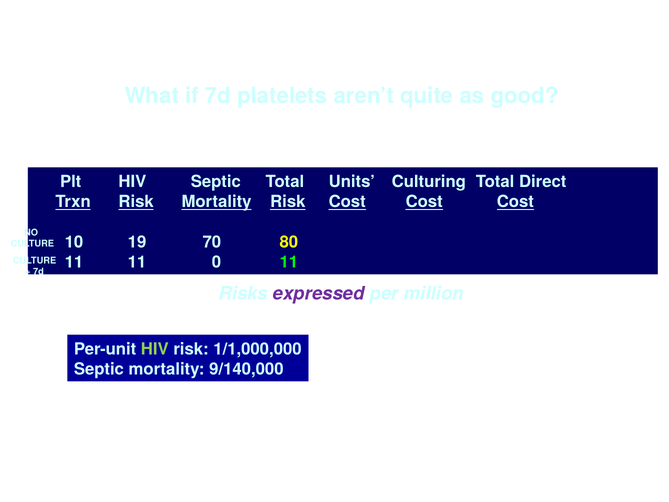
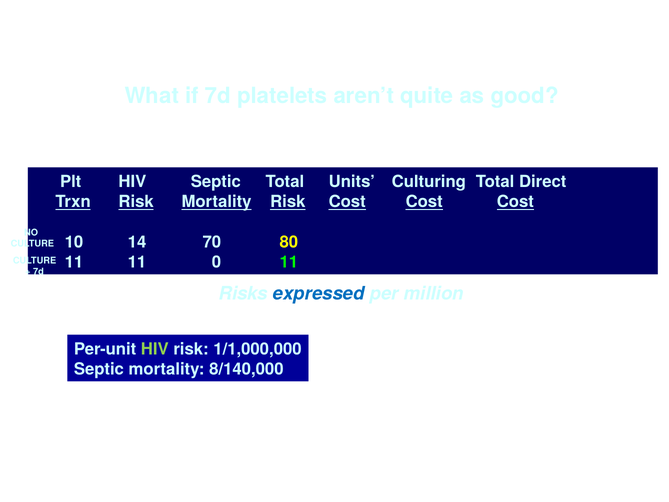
19: 19 -> 14 (137, 242)
expressed colour: purple -> blue (319, 293)
9/140,000: 9/140,000 -> 8/140,000 (246, 369)
